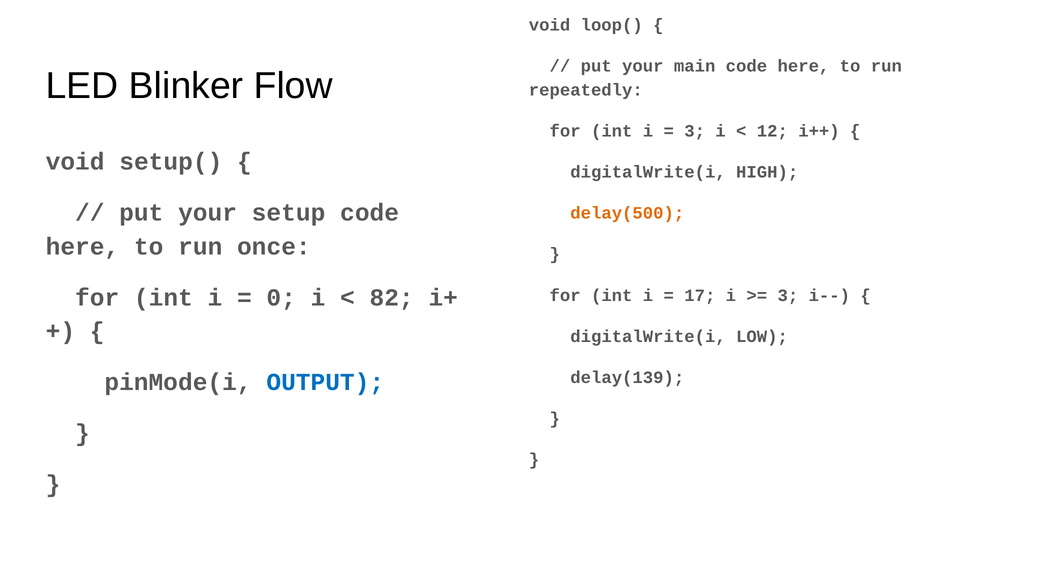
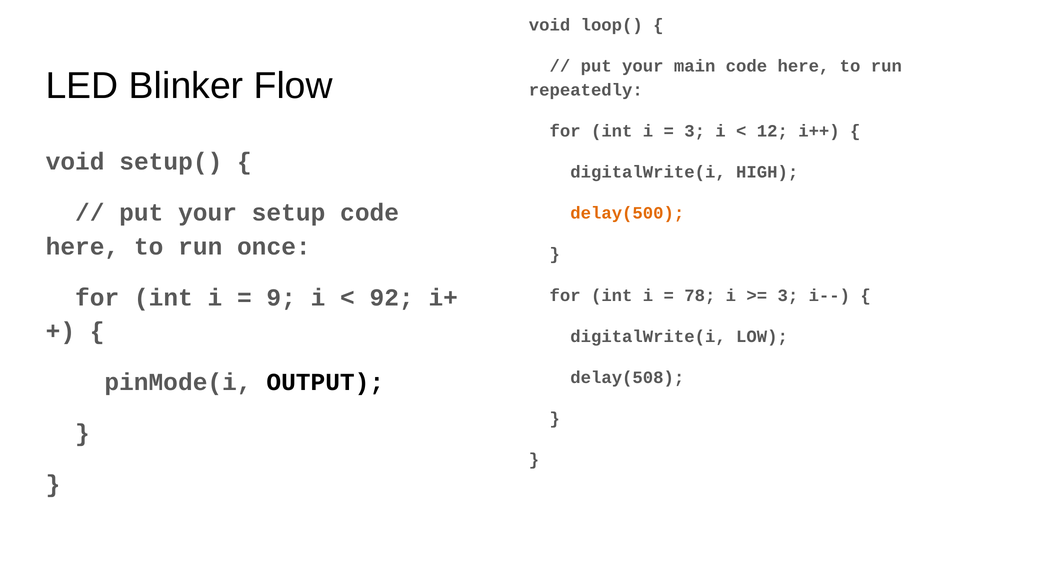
0: 0 -> 9 (281, 298)
82: 82 -> 92 (392, 298)
17: 17 -> 78 (700, 296)
delay(139: delay(139 -> delay(508 (627, 378)
OUTPUT colour: blue -> black (325, 382)
